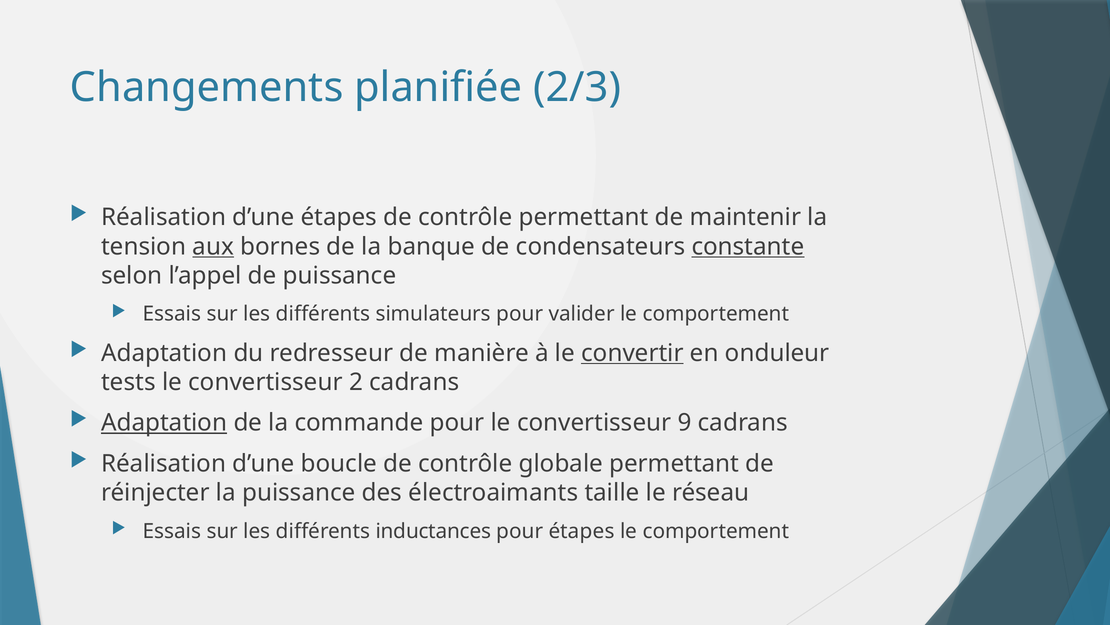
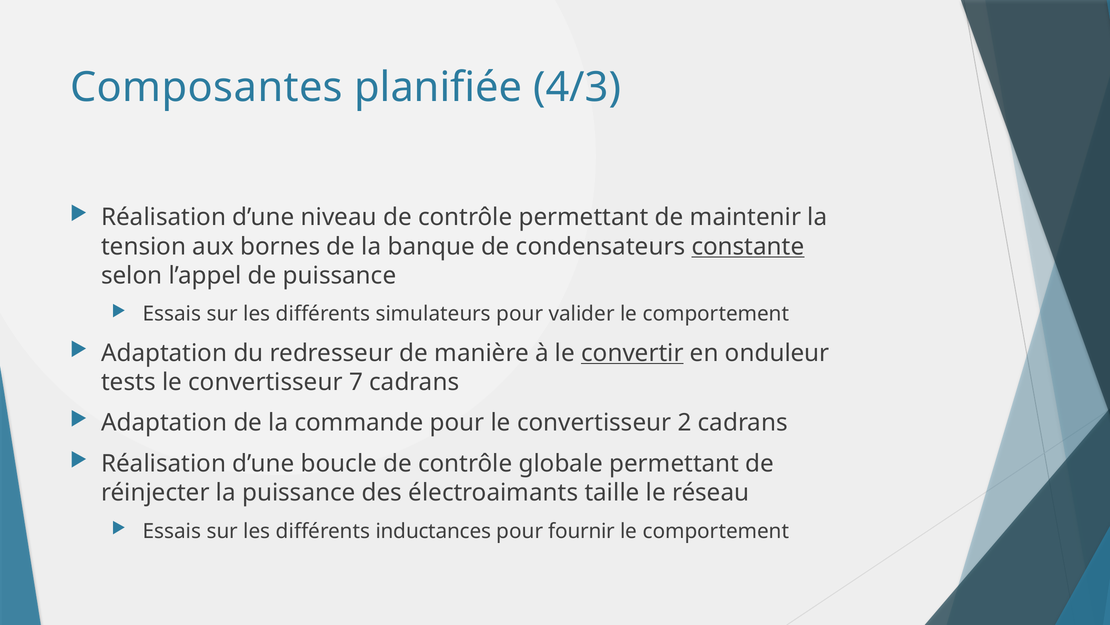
Changements: Changements -> Composantes (207, 88)
2/3: 2/3 -> 4/3 (577, 88)
d’une étapes: étapes -> niveau (339, 217)
aux underline: present -> none (213, 246)
2: 2 -> 7 (356, 382)
Adaptation underline: present -> none (164, 423)
9: 9 -> 2 (685, 423)
pour étapes: étapes -> fournir (582, 531)
